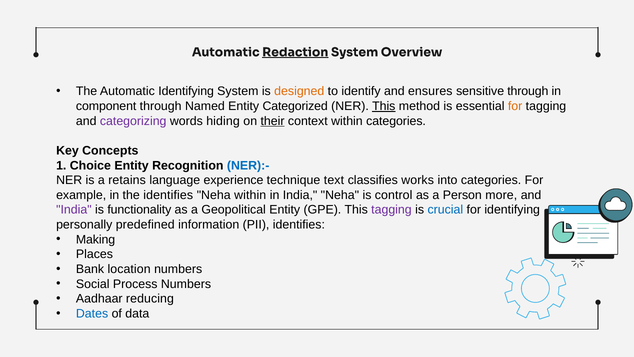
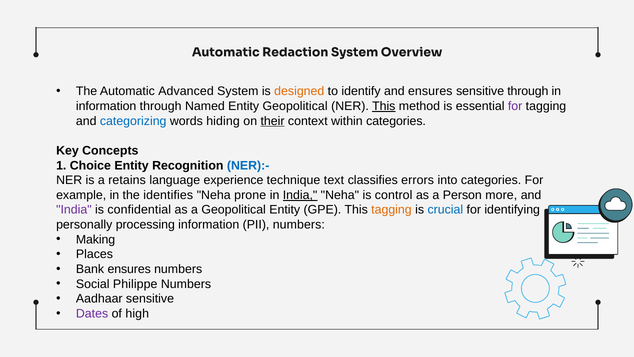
Redaction underline: present -> none (295, 52)
Automatic Identifying: Identifying -> Advanced (186, 91)
component: component -> information (106, 106)
Entity Categorized: Categorized -> Geopolitical (295, 106)
for colour: orange -> purple (515, 106)
categorizing colour: purple -> blue (133, 121)
works: works -> errors (418, 180)
Neha within: within -> prone (250, 195)
India underline: none -> present (300, 195)
functionality: functionality -> confidential (139, 210)
tagging colour: purple -> orange (391, 210)
predefined: predefined -> processing (145, 224)
PII identifies: identifies -> numbers (299, 224)
Bank location: location -> ensures (129, 269)
Process: Process -> Philippe (135, 284)
Aadhaar reducing: reducing -> sensitive (150, 299)
Dates colour: blue -> purple (92, 313)
data: data -> high (137, 313)
